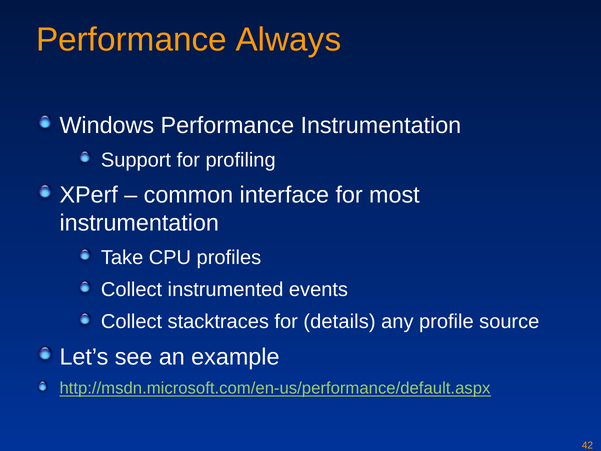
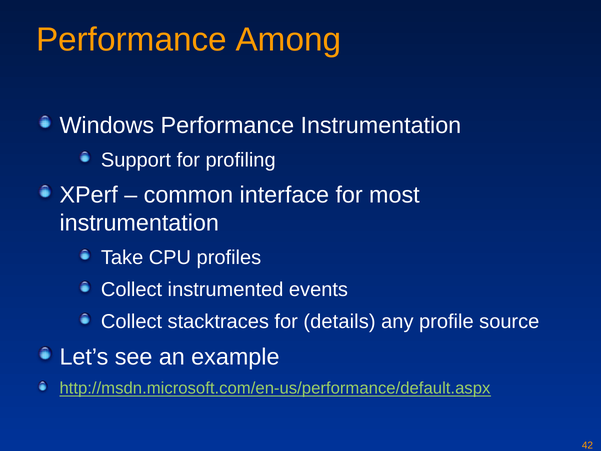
Always: Always -> Among (288, 40)
